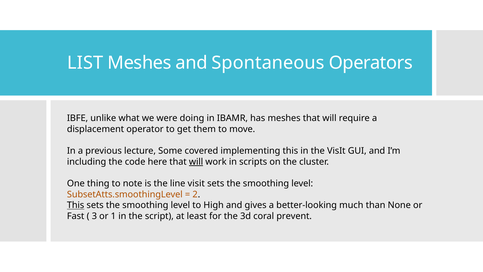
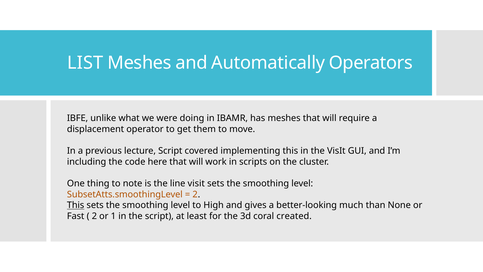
Spontaneous: Spontaneous -> Automatically (268, 63)
lecture Some: Some -> Script (170, 151)
will underline: present -> none (196, 162)
3: 3 -> 2 (94, 216)
prevent: prevent -> created (294, 216)
